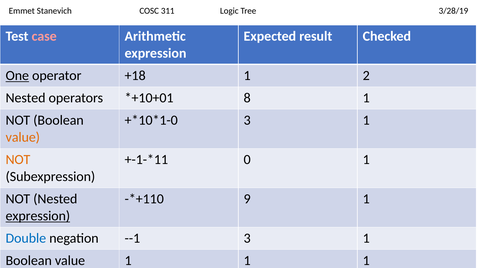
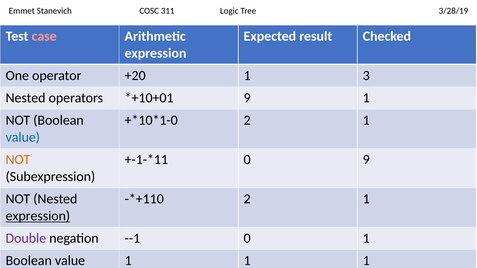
One underline: present -> none (17, 76)
+18: +18 -> +20 (135, 76)
2: 2 -> 3 (366, 76)
8: 8 -> 9 (247, 98)
3: 3 -> 2 (247, 121)
value colour: orange -> blue (23, 138)
0 1: 1 -> 9 (366, 160)
9: 9 -> 2 (247, 199)
Double colour: blue -> purple (26, 239)
--1 3: 3 -> 0 (247, 239)
